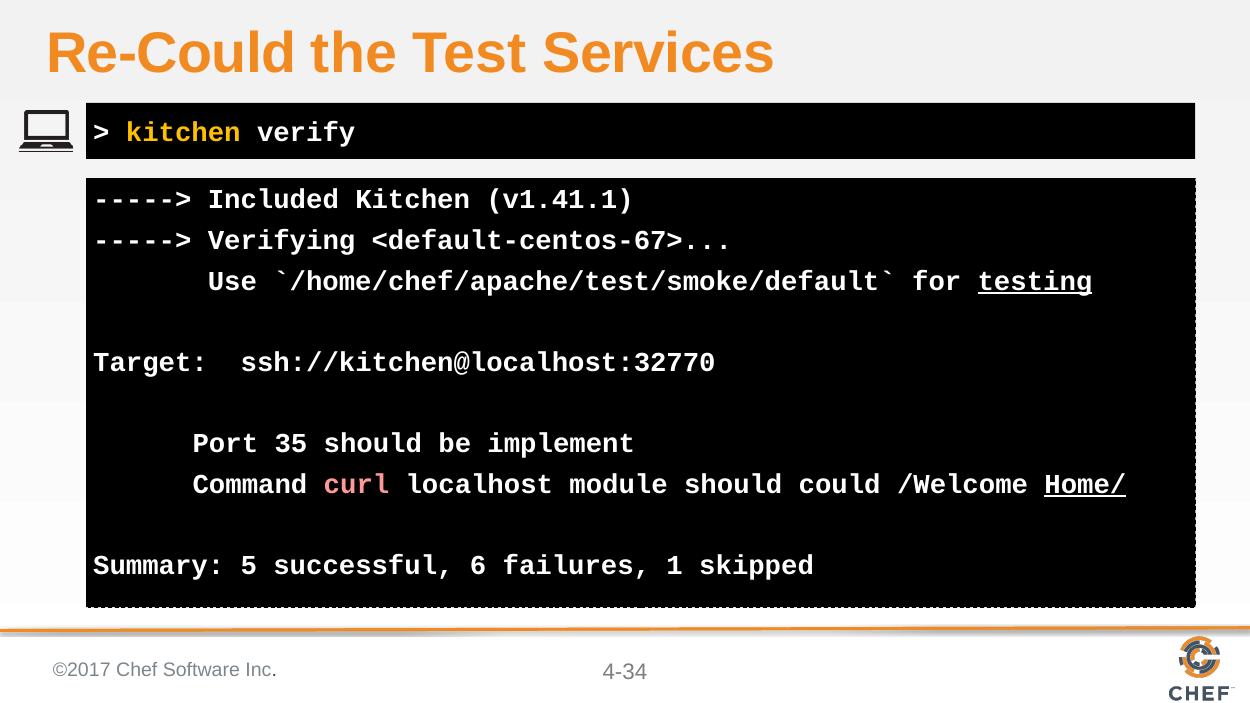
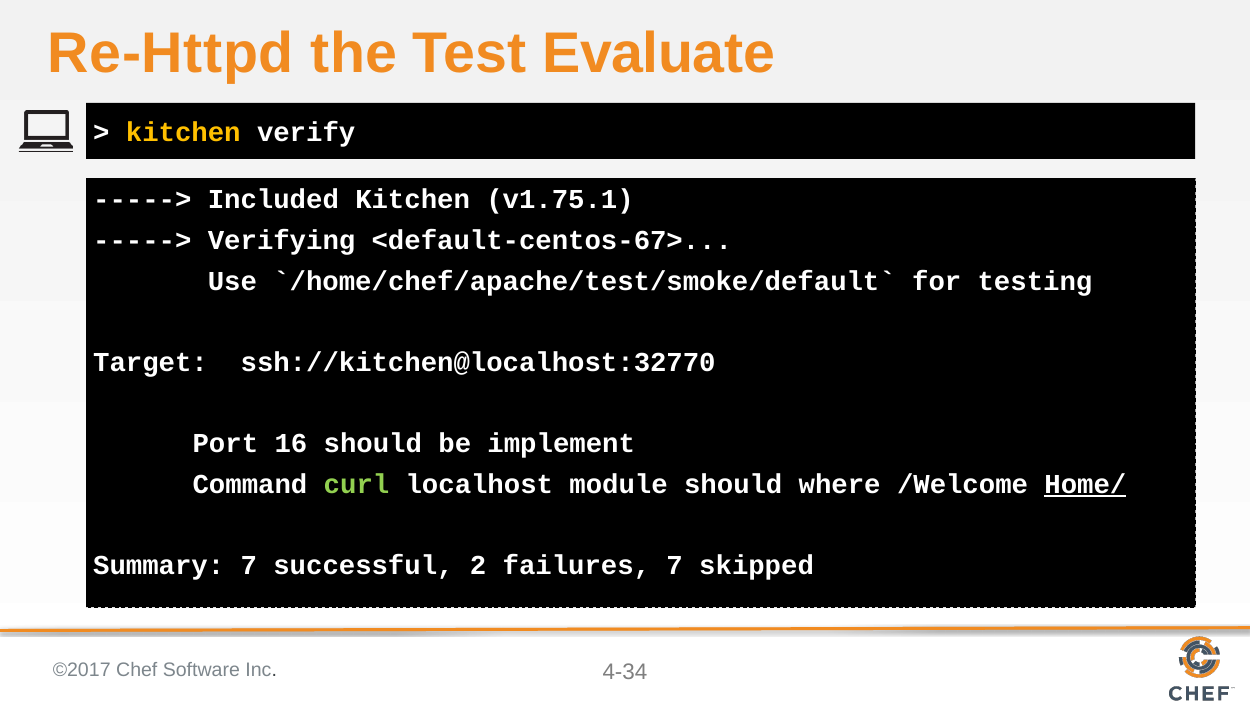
Re-Could: Re-Could -> Re-Httpd (171, 54)
Services: Services -> Evaluate (659, 54)
v1.41.1: v1.41.1 -> v1.75.1 (560, 200)
testing underline: present -> none (1035, 281)
35: 35 -> 16 (291, 444)
curl colour: pink -> light green (357, 484)
could: could -> where (840, 484)
Summary 5: 5 -> 7 (249, 566)
6: 6 -> 2 (478, 566)
failures 1: 1 -> 7 (675, 566)
